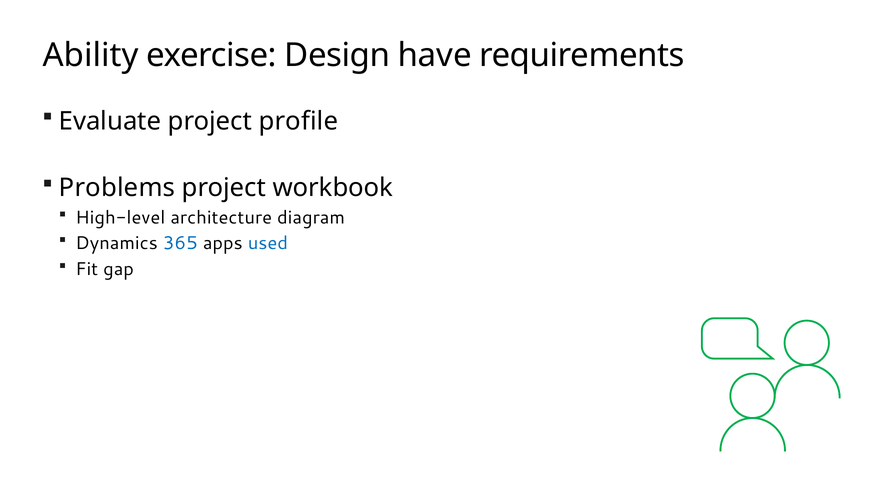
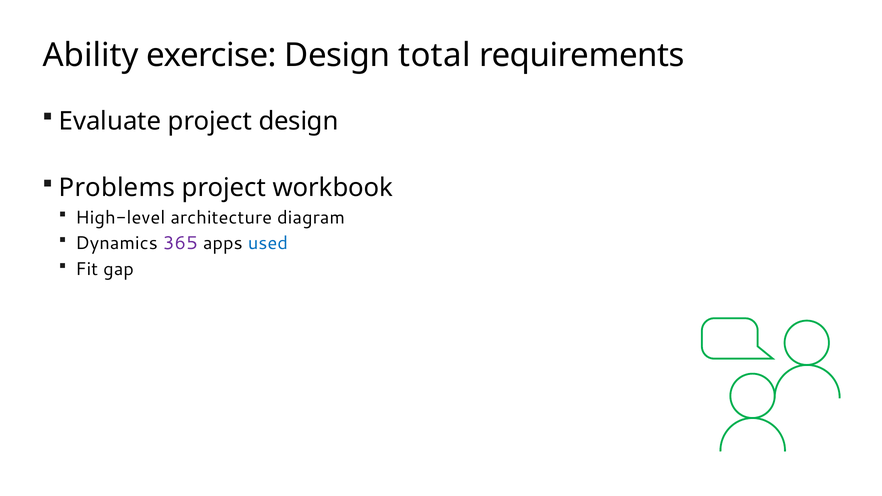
have: have -> total (434, 55)
project profile: profile -> design (299, 121)
365 colour: blue -> purple (180, 243)
